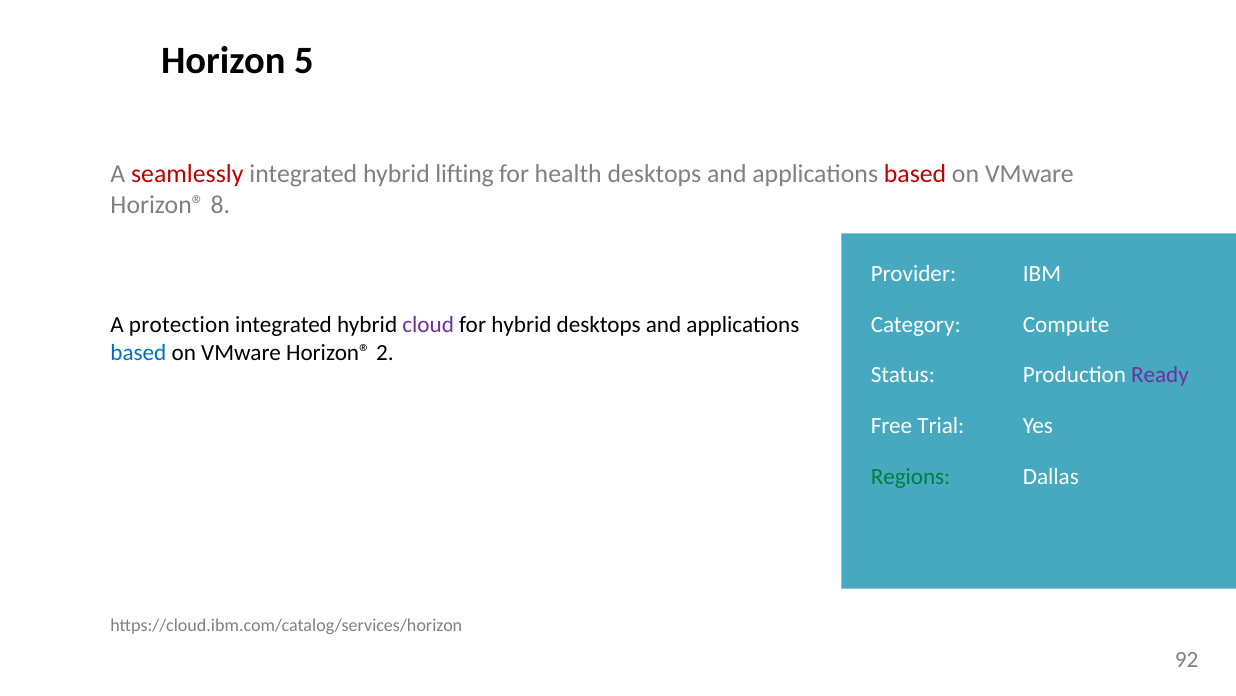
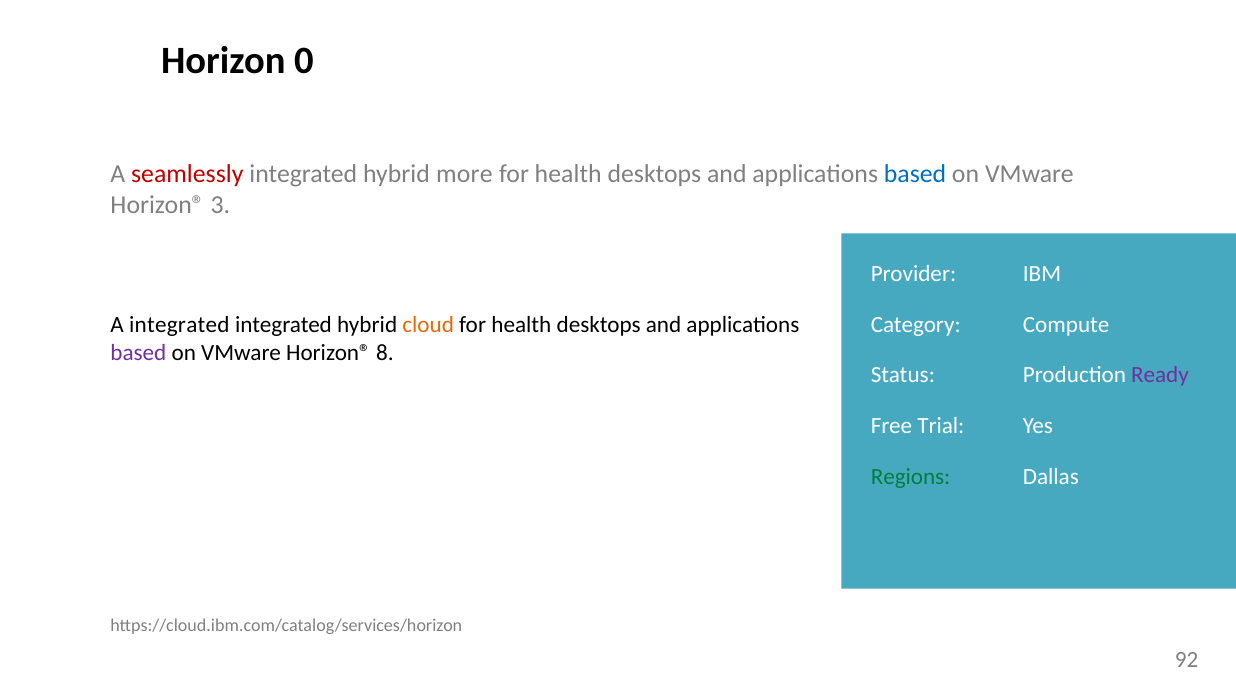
5: 5 -> 0 (304, 61)
lifting: lifting -> more (464, 174)
based colour: red -> blue (915, 174)
8: 8 -> 3 (220, 205)
A protection: protection -> integrated (179, 324)
cloud colour: purple -> orange (428, 324)
hybrid: hybrid -> health (521, 324)
based colour: blue -> purple (138, 352)
2: 2 -> 8 (385, 352)
